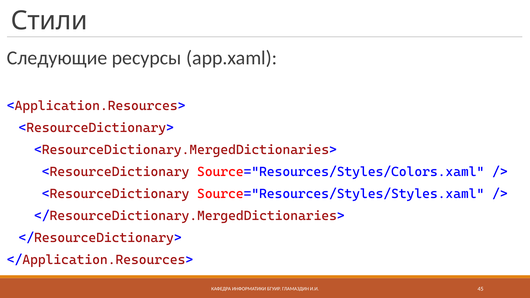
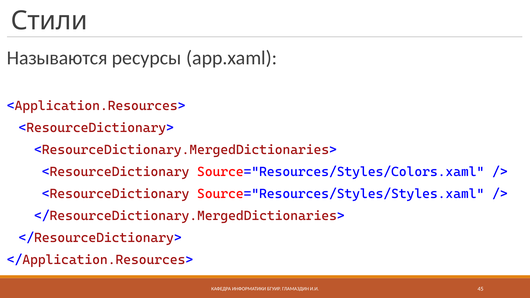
Следующие: Следующие -> Называются (57, 58)
